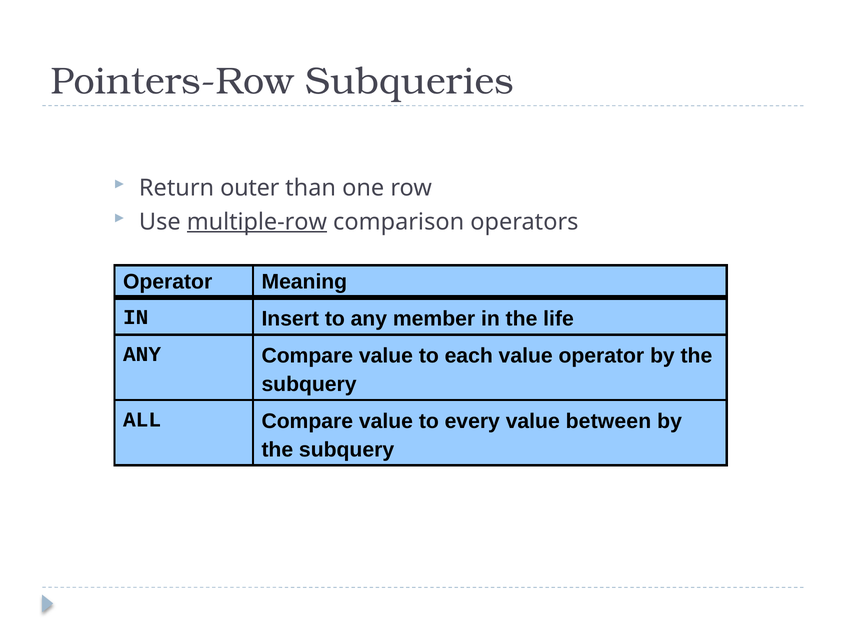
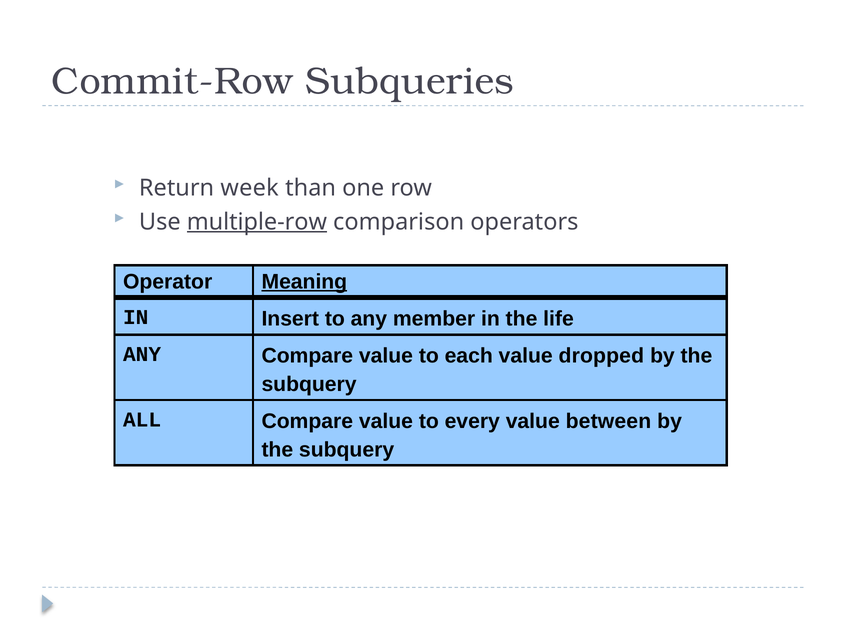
Pointers-Row: Pointers-Row -> Commit-Row (172, 82)
outer: outer -> week (250, 188)
Meaning underline: none -> present (304, 282)
value operator: operator -> dropped (601, 356)
